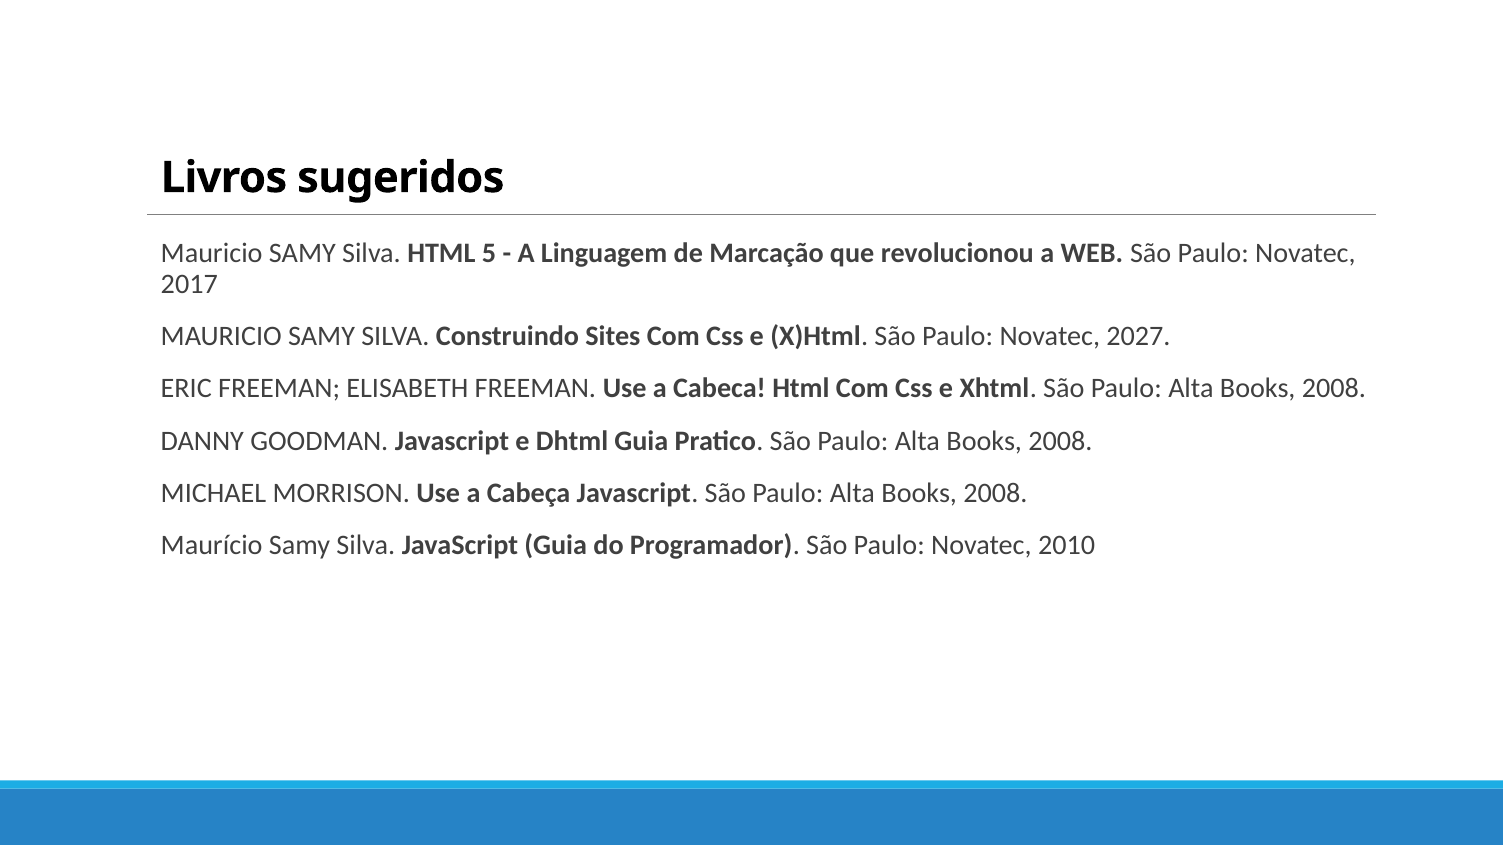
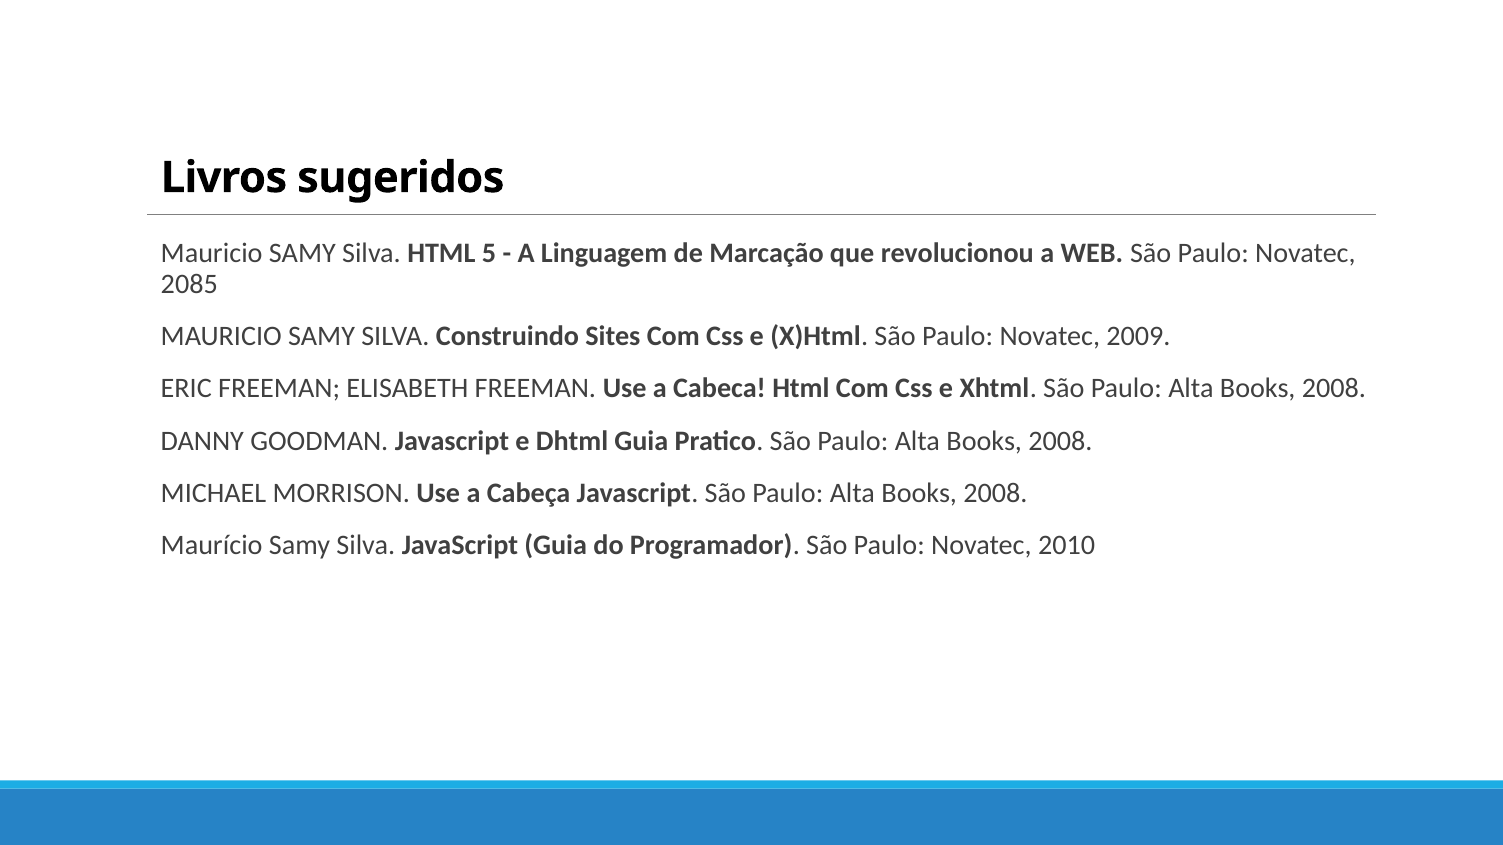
2017: 2017 -> 2085 (189, 284)
2027: 2027 -> 2009 (1138, 337)
